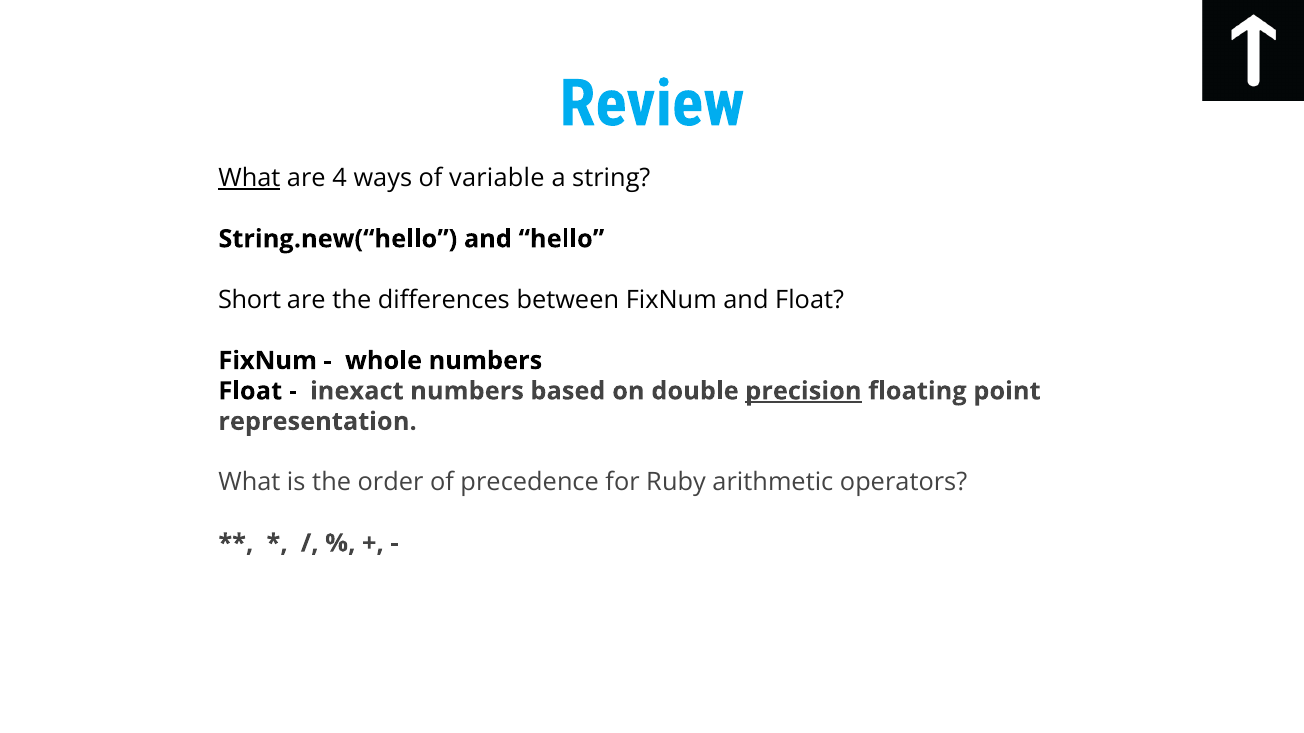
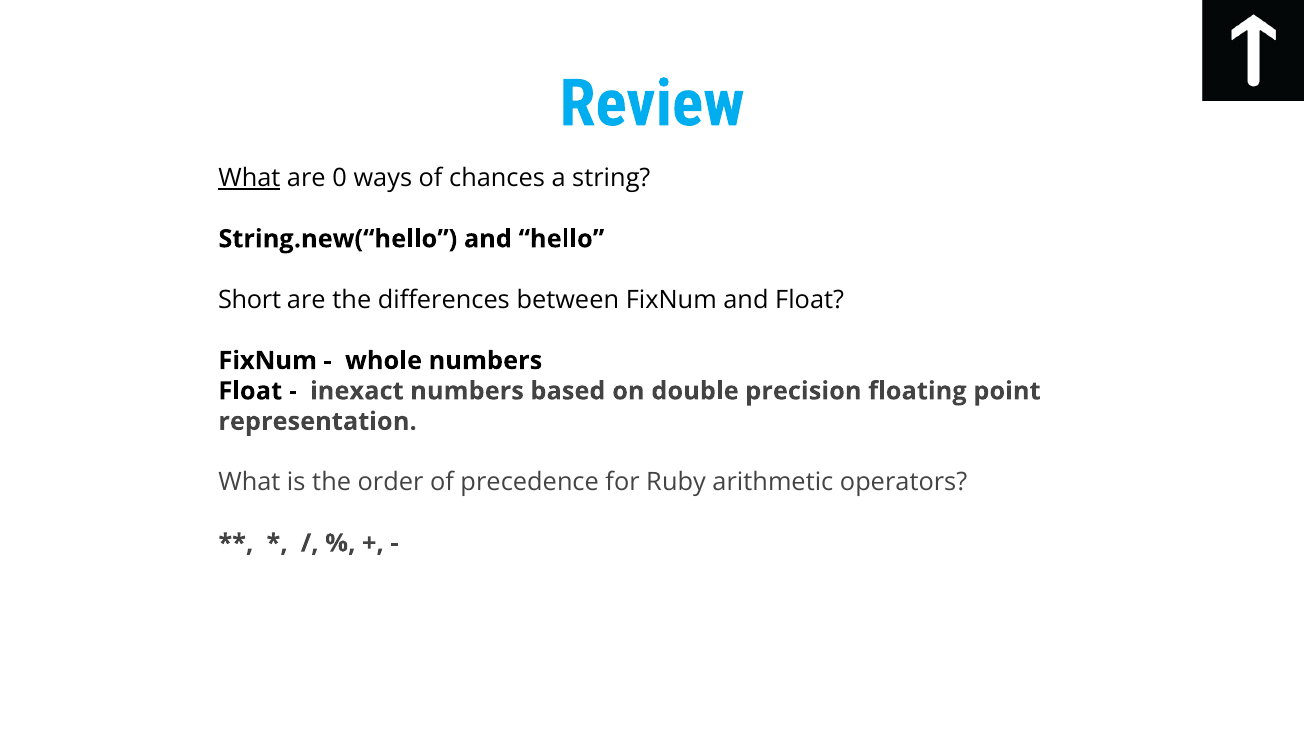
4: 4 -> 0 (340, 178)
variable: variable -> chances (497, 178)
precision underline: present -> none (803, 391)
